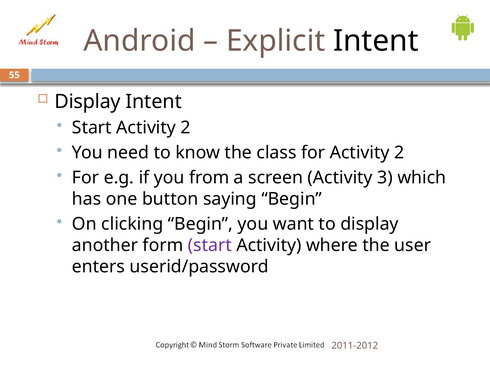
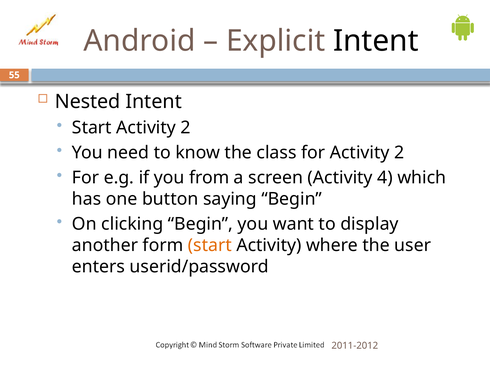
Display: Display -> Nested (88, 101)
3: 3 -> 4 (385, 178)
start colour: purple -> orange (210, 245)
